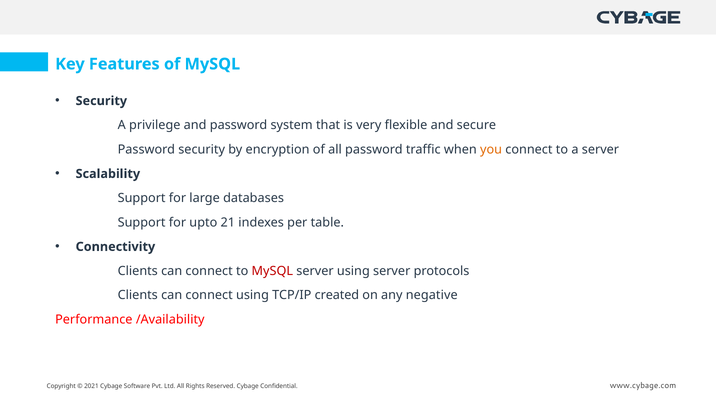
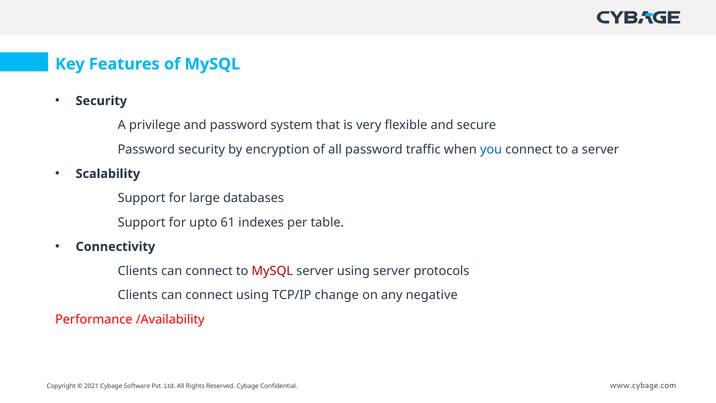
you colour: orange -> blue (491, 149)
21: 21 -> 61 (228, 222)
created: created -> change (337, 295)
